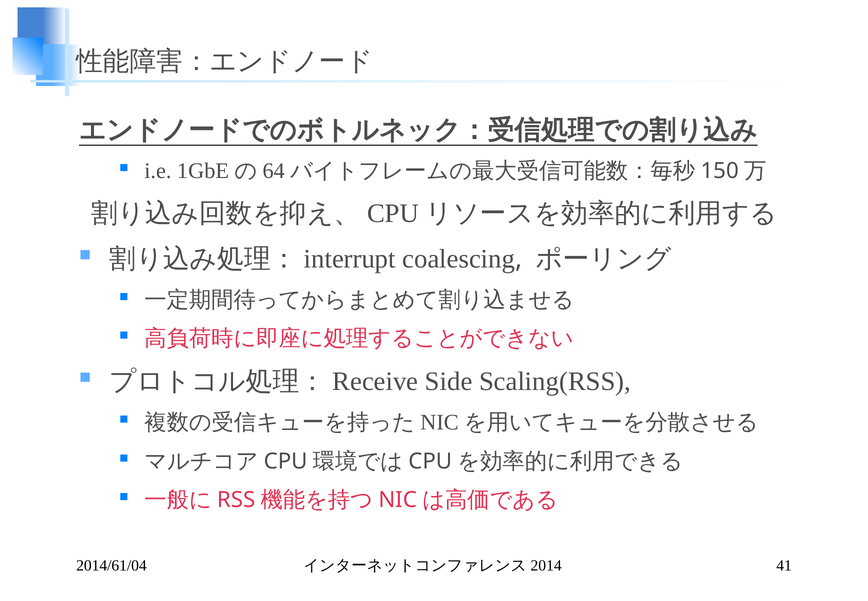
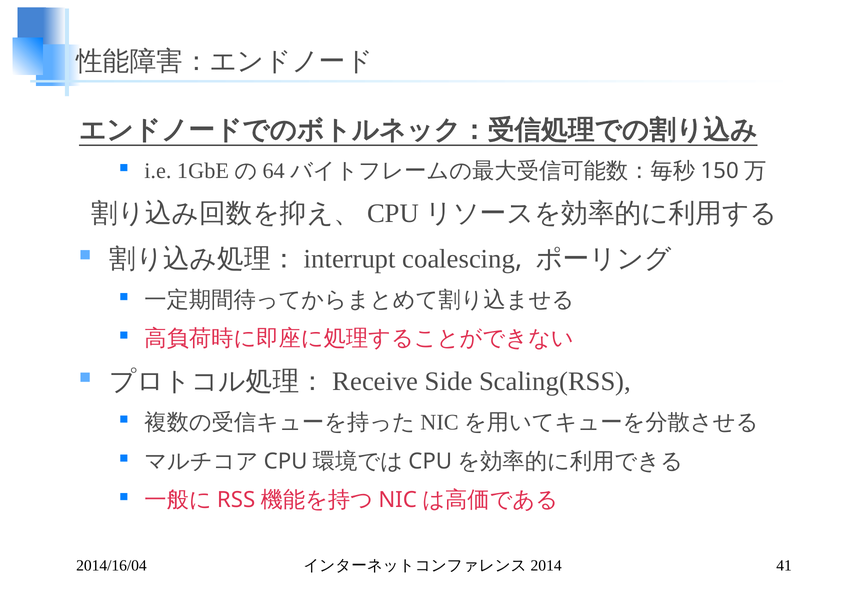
2014/61/04: 2014/61/04 -> 2014/16/04 (111, 566)
